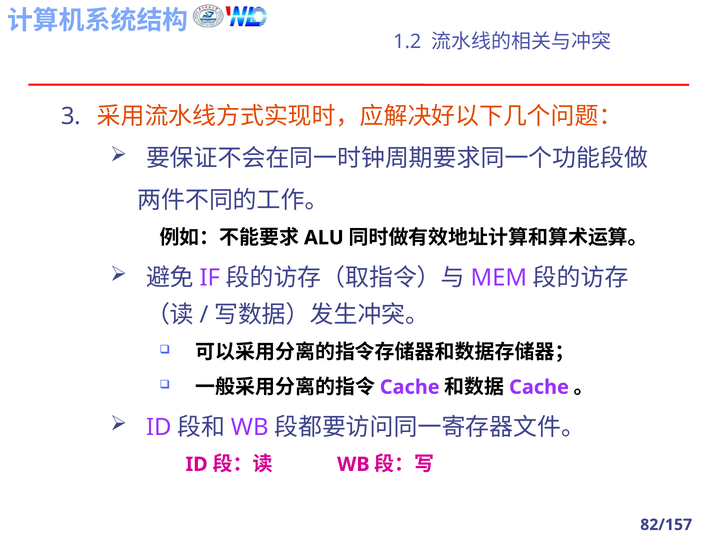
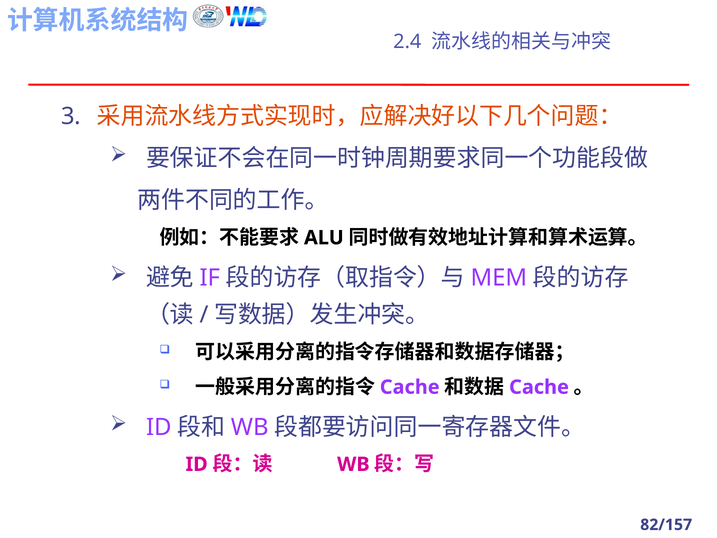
1.2: 1.2 -> 2.4 (407, 42)
